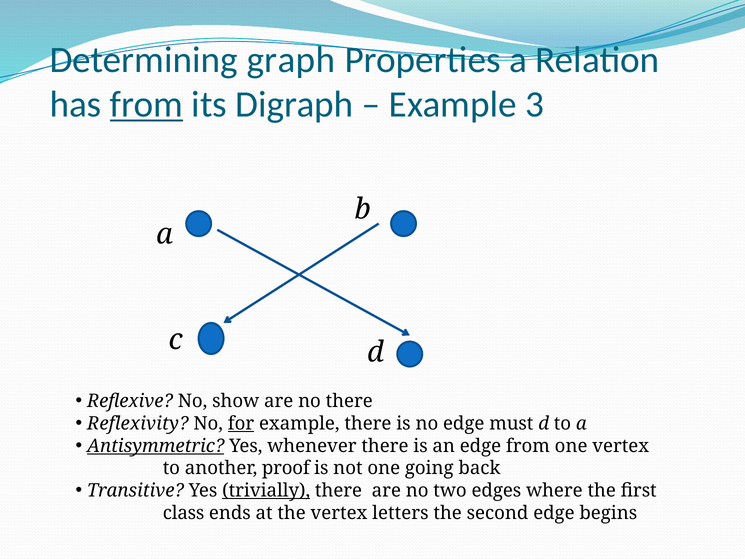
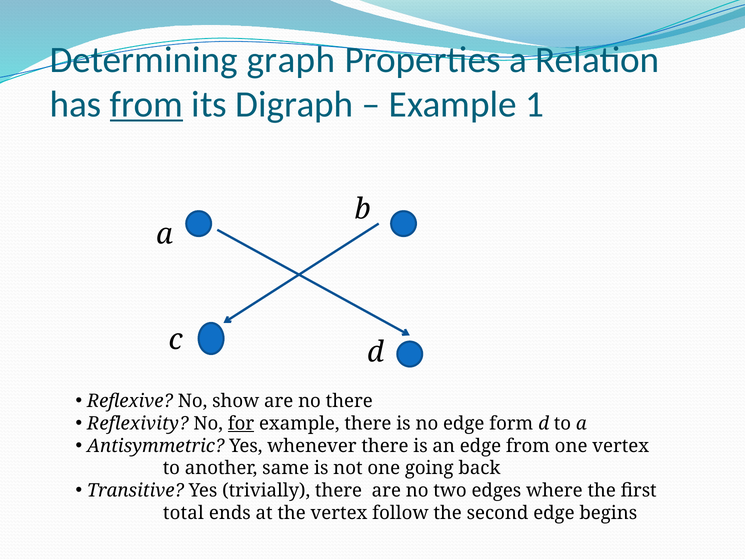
3: 3 -> 1 (534, 104)
must: must -> form (511, 423)
Antisymmetric underline: present -> none (156, 446)
proof: proof -> same (286, 468)
trivially underline: present -> none (266, 490)
class: class -> total (183, 513)
letters: letters -> follow (400, 513)
